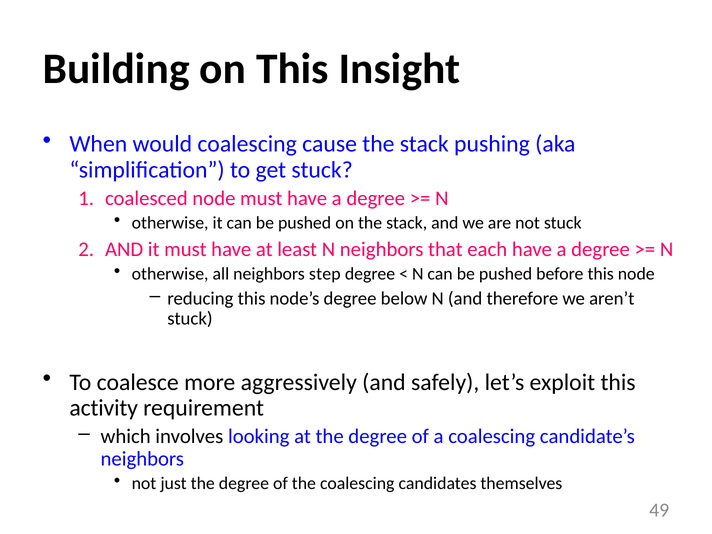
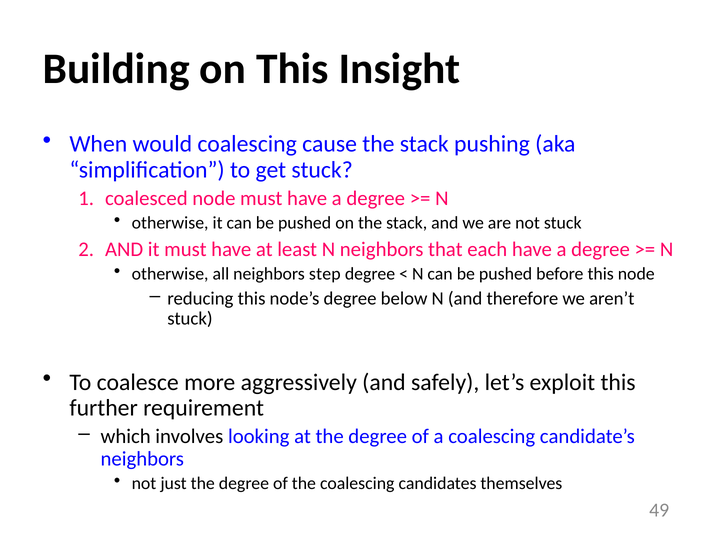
activity: activity -> further (104, 408)
